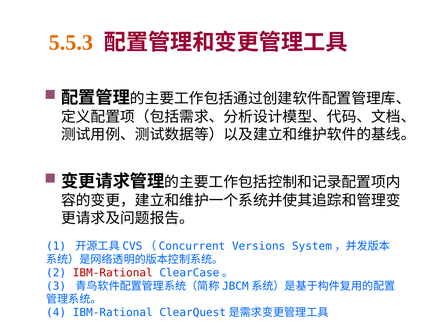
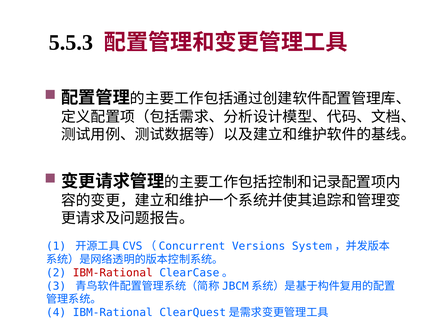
5.5.3 colour: orange -> black (71, 43)
